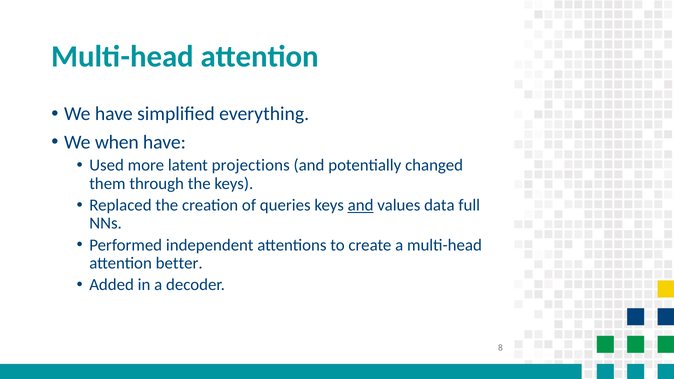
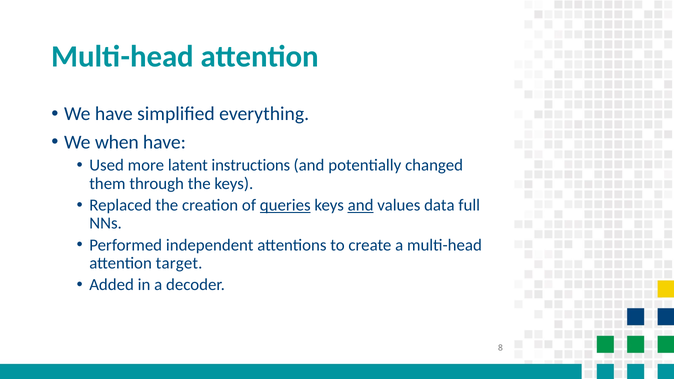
projections: projections -> instructions (251, 165)
queries underline: none -> present (285, 205)
better: better -> target (179, 263)
